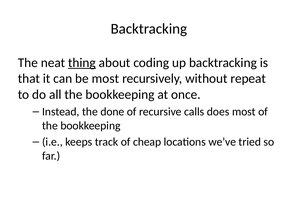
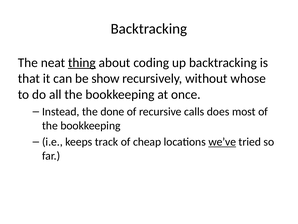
be most: most -> show (106, 78)
repeat: repeat -> whose (248, 78)
we’ve underline: none -> present (222, 142)
